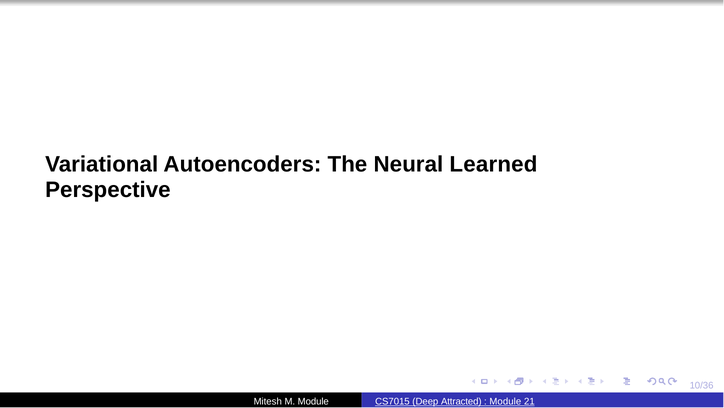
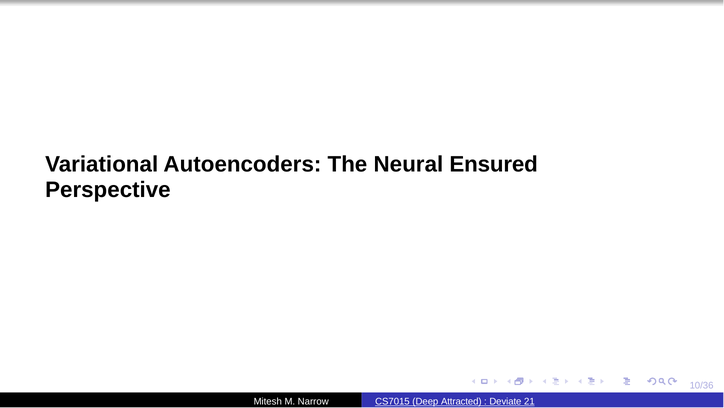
Learned: Learned -> Ensured (494, 164)
M Module: Module -> Narrow (313, 401)
Module: Module -> Deviate (505, 401)
